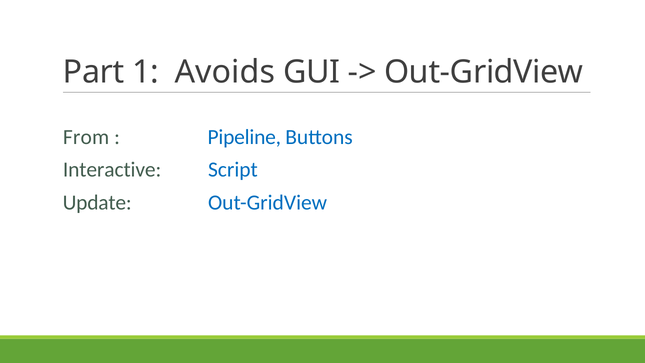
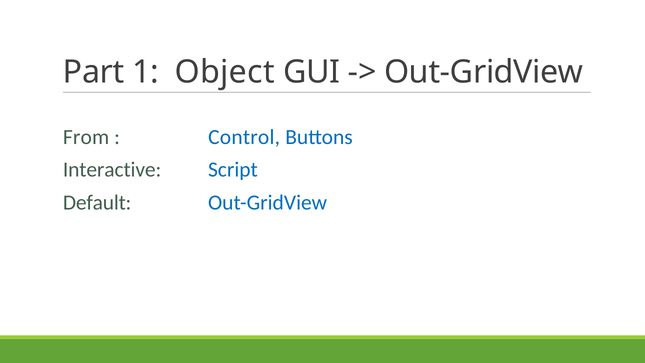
Avoids: Avoids -> Object (225, 72)
Pipeline: Pipeline -> Control (244, 137)
Update: Update -> Default (97, 202)
